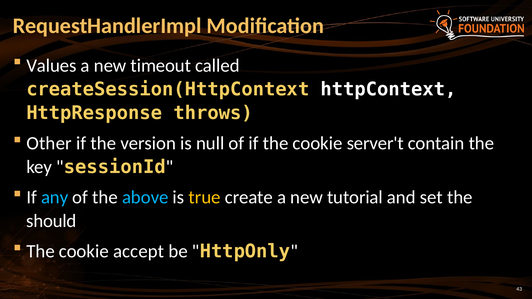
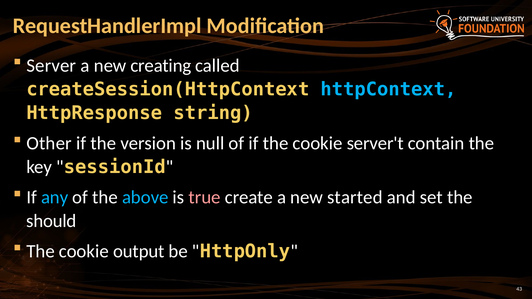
Values: Values -> Server (51, 66)
timeout: timeout -> creating (161, 66)
httpContext colour: white -> light blue (389, 89)
throws: throws -> string (213, 113)
true colour: yellow -> pink (205, 198)
tutorial: tutorial -> started (355, 198)
accept: accept -> output (139, 252)
